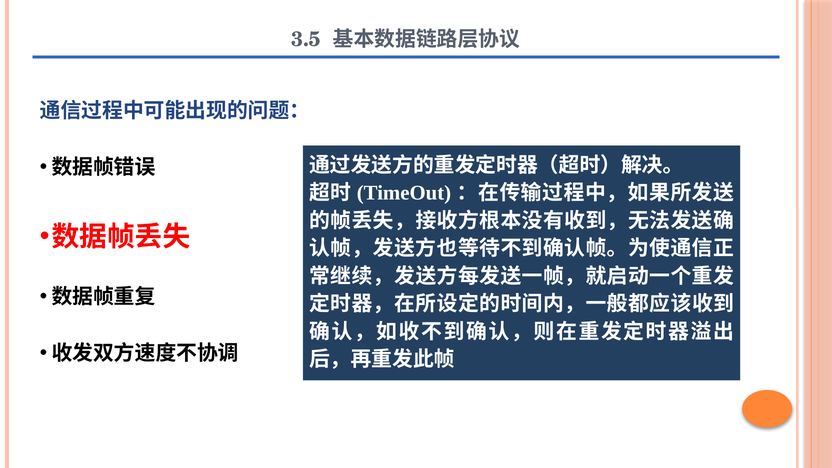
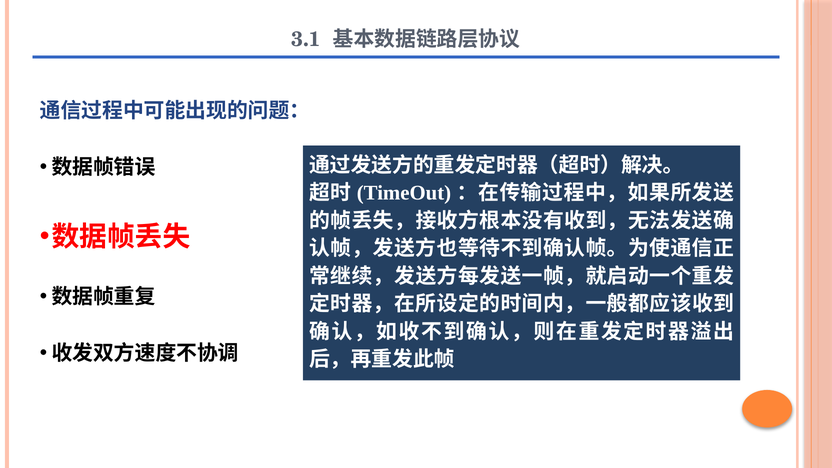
3.5: 3.5 -> 3.1 (306, 39)
